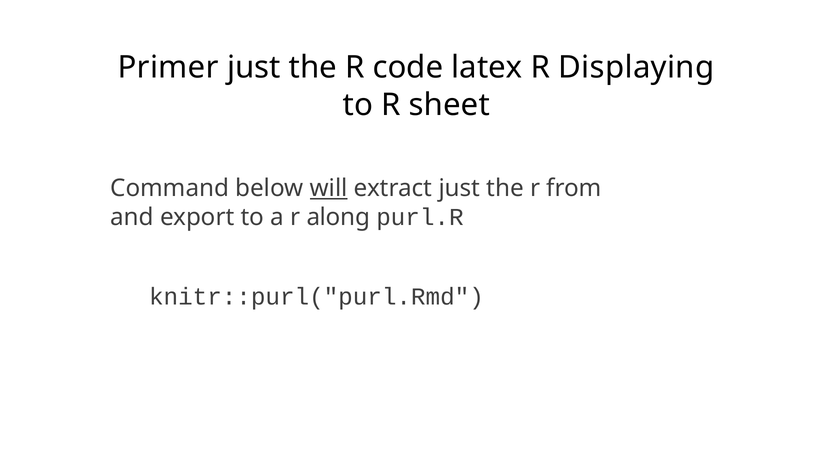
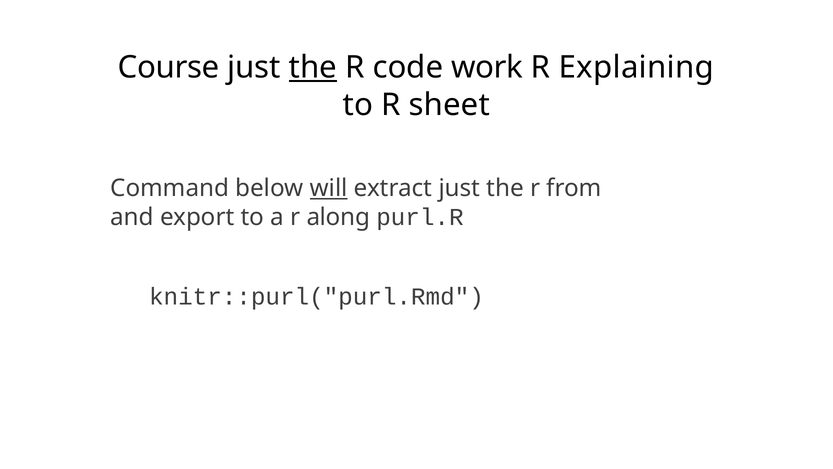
Primer: Primer -> Course (169, 67)
the underline: none -> present (313, 67)
latex: latex -> work (487, 67)
Displaying: Displaying -> Explaining (636, 67)
